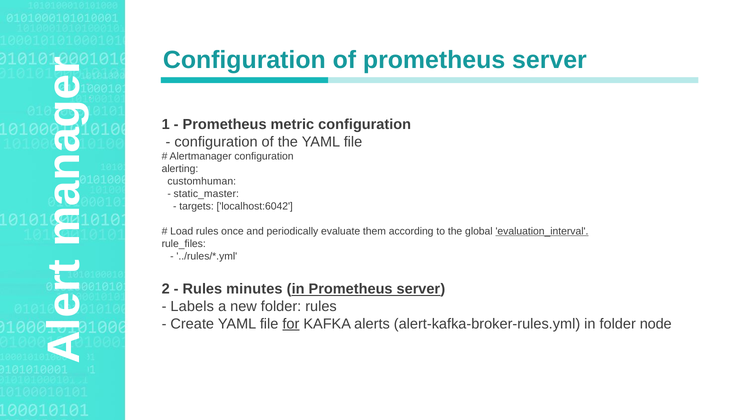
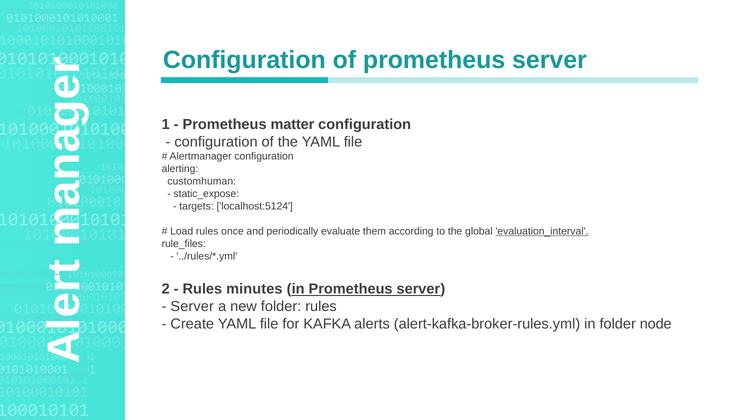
metric: metric -> matter (292, 124)
static_master: static_master -> static_expose (206, 194)
localhost:6042: localhost:6042 -> localhost:5124 (255, 206)
Labels: Labels -> Server (192, 306)
for underline: present -> none (291, 324)
